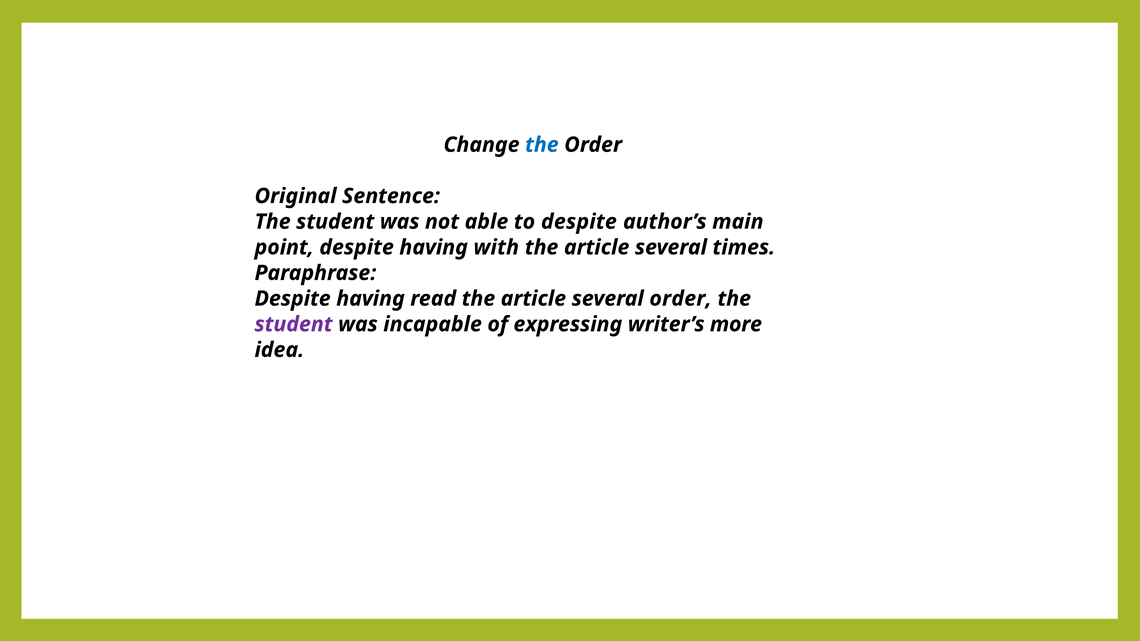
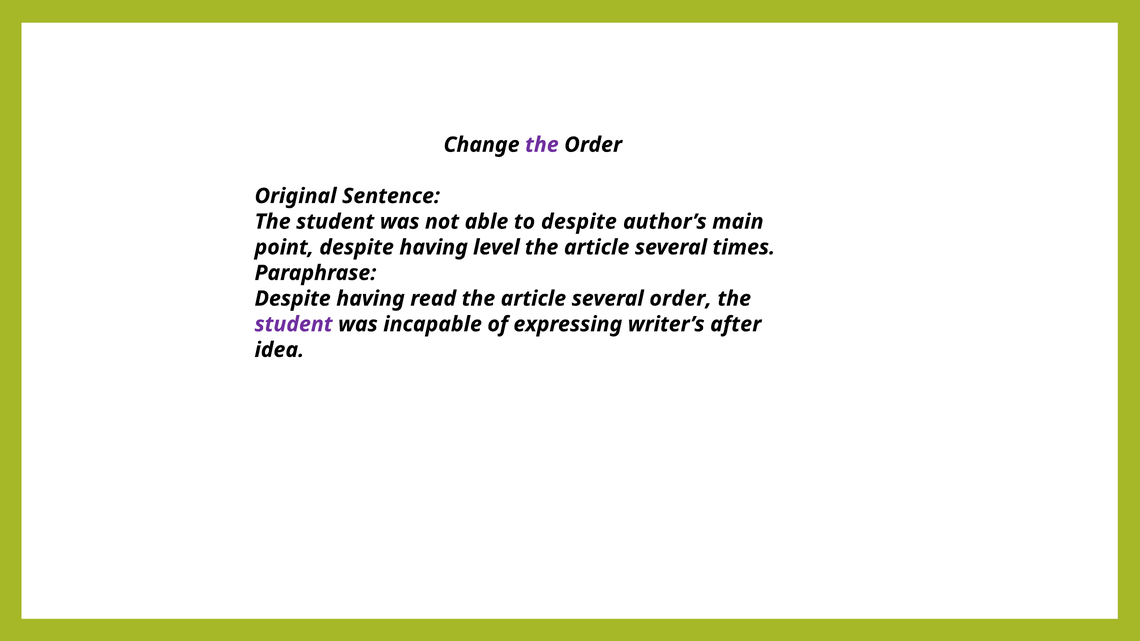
the colour: blue -> purple (542, 145)
with: with -> level (496, 247)
more: more -> after (736, 324)
